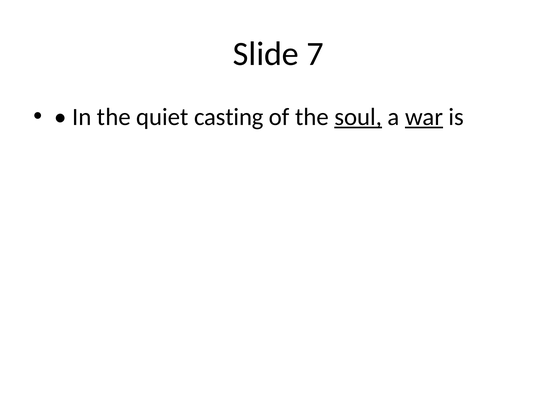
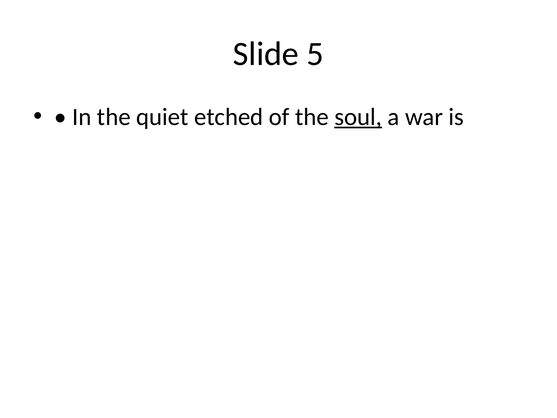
7: 7 -> 5 (315, 54)
casting: casting -> etched (229, 117)
war underline: present -> none (424, 117)
